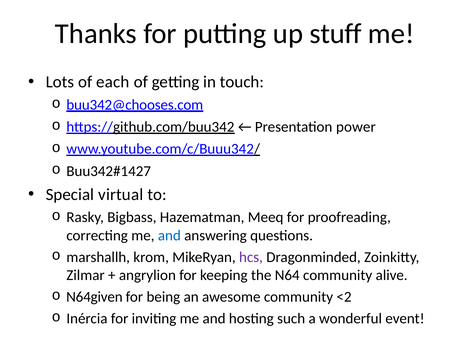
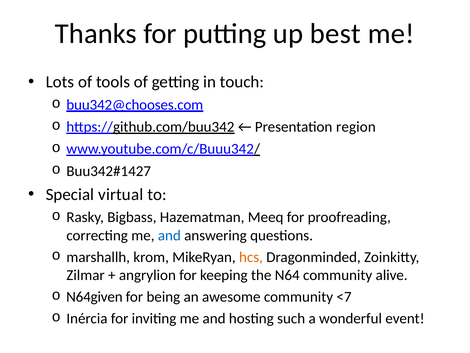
stuff: stuff -> best (335, 34)
each: each -> tools (113, 82)
power: power -> region (356, 127)
hcs colour: purple -> orange (251, 257)
<2: <2 -> <7 (344, 296)
